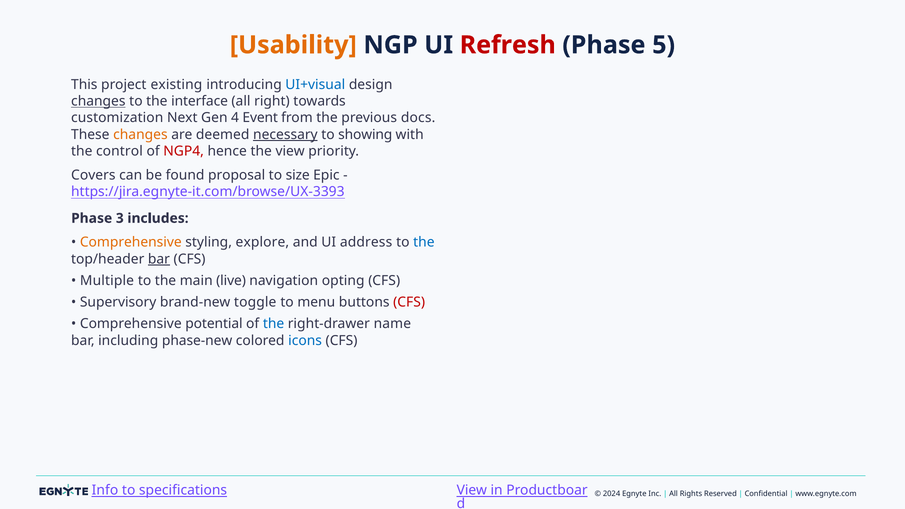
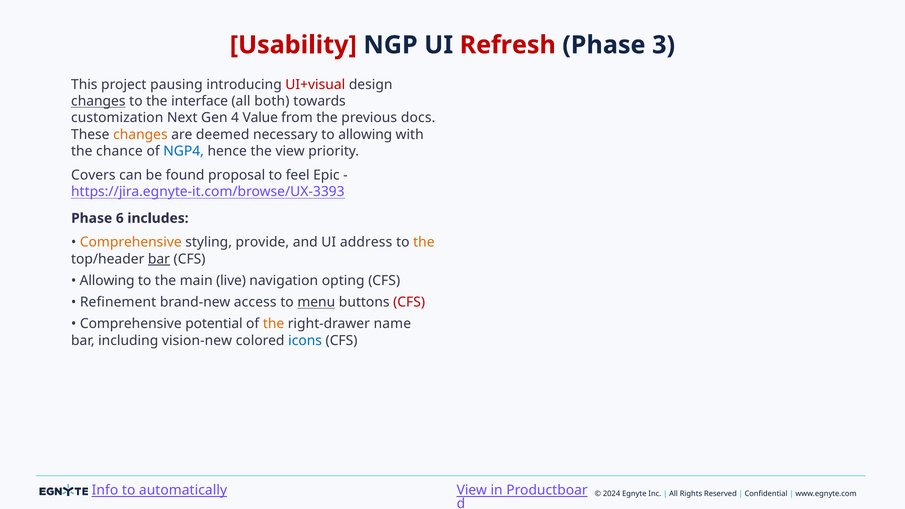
Usability colour: orange -> red (293, 45)
5: 5 -> 3 (664, 45)
existing: existing -> pausing (176, 85)
UI+visual colour: blue -> red (315, 85)
right: right -> both (272, 101)
Event: Event -> Value (260, 118)
necessary underline: present -> none (285, 135)
to showing: showing -> allowing (365, 135)
control: control -> chance (119, 151)
NGP4 colour: red -> blue (184, 151)
size: size -> feel (298, 175)
3: 3 -> 6 (120, 218)
explore: explore -> provide (262, 242)
the colour: blue -> orange (424, 242)
Multiple: Multiple -> Allowing (107, 281)
Supervisory: Supervisory -> Refinement (118, 302)
toggle: toggle -> access (255, 302)
menu underline: none -> present (316, 302)
the colour: blue -> orange (274, 324)
phase-new: phase-new -> vision-new (197, 341)
specifications: specifications -> automatically (183, 490)
